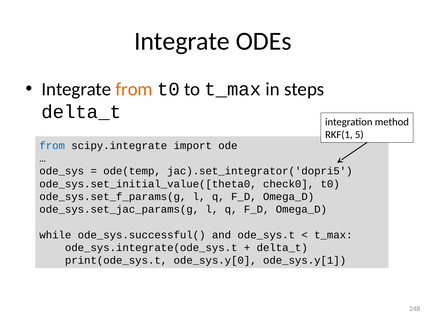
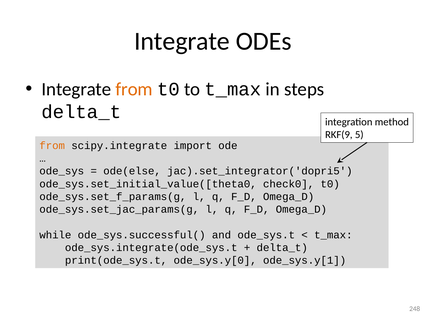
RKF(1: RKF(1 -> RKF(9 (339, 135)
from colour: blue -> orange (52, 146)
ode(temp: ode(temp -> ode(else (132, 171)
